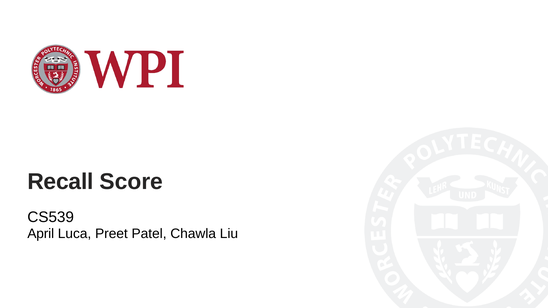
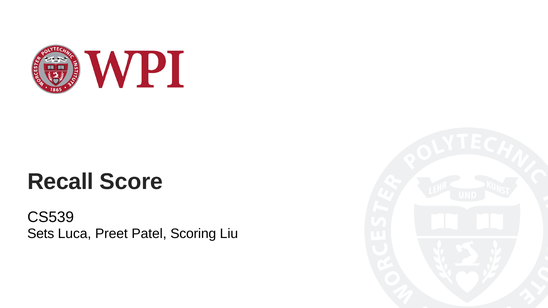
April: April -> Sets (41, 234)
Chawla: Chawla -> Scoring (193, 234)
